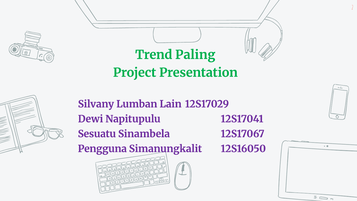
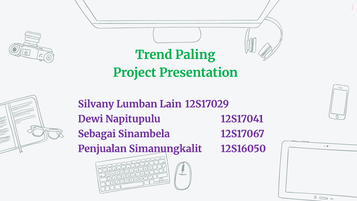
Sesuatu: Sesuatu -> Sebagai (97, 134)
Pengguna: Pengguna -> Penjualan (102, 149)
